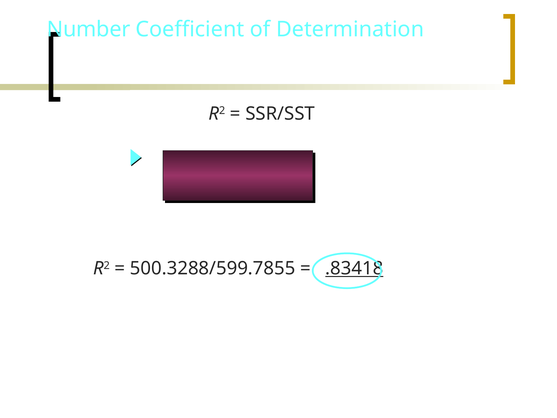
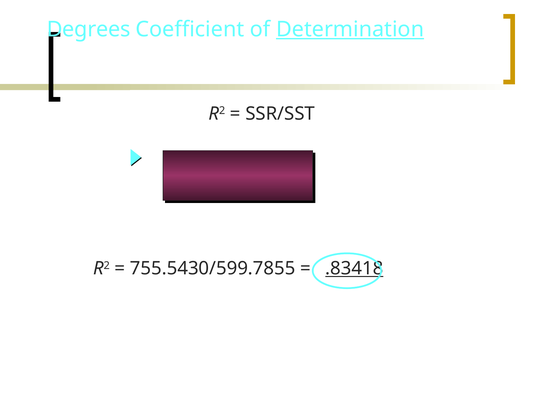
Number: Number -> Degrees (89, 29)
Determination underline: none -> present (350, 29)
500.3288/599.7855: 500.3288/599.7855 -> 755.5430/599.7855 (213, 268)
